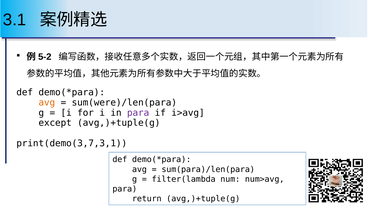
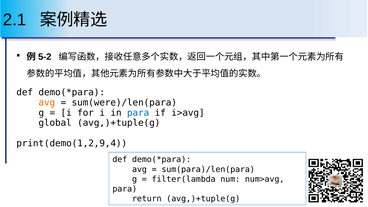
3.1: 3.1 -> 2.1 (15, 20)
para colour: purple -> blue (138, 113)
except: except -> global (55, 123)
print(demo(3,7,3,1: print(demo(3,7,3,1 -> print(demo(1,2,9,4 (72, 143)
